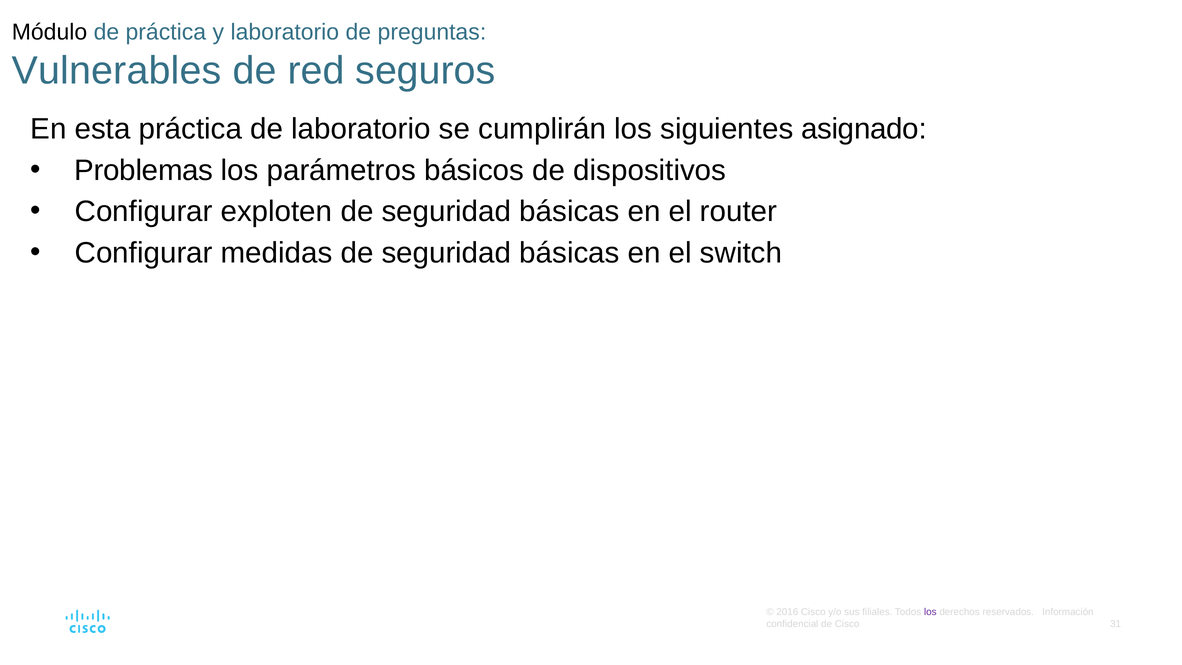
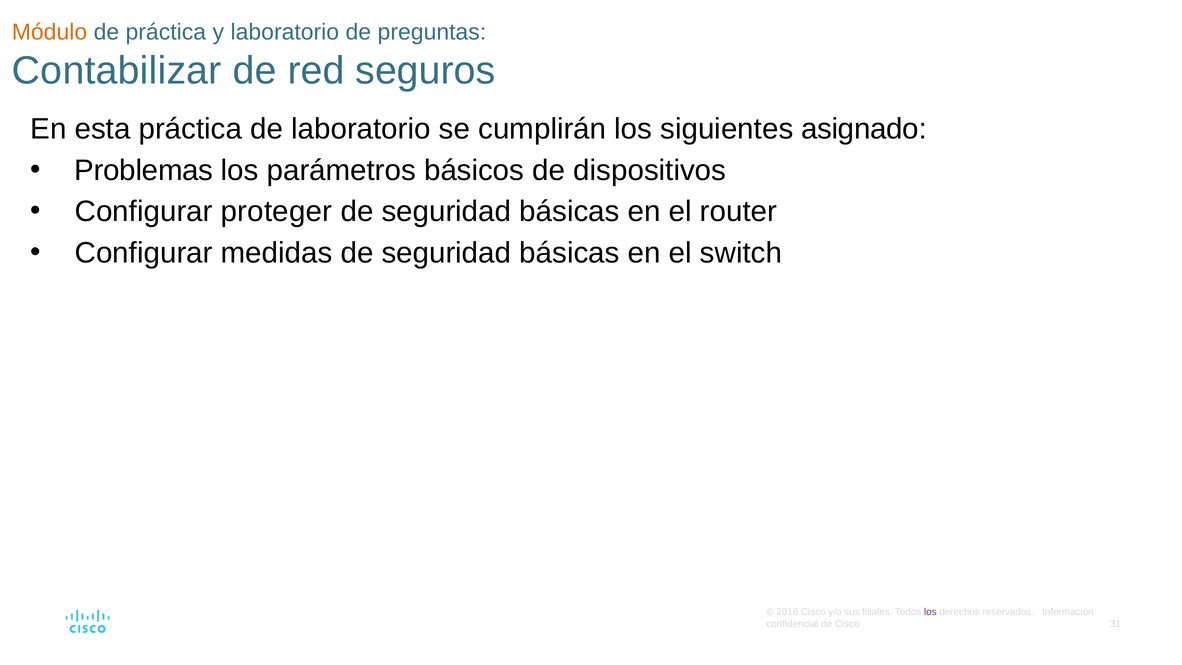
Módulo colour: black -> orange (49, 32)
Vulnerables: Vulnerables -> Contabilizar (117, 71)
exploten: exploten -> proteger (276, 212)
